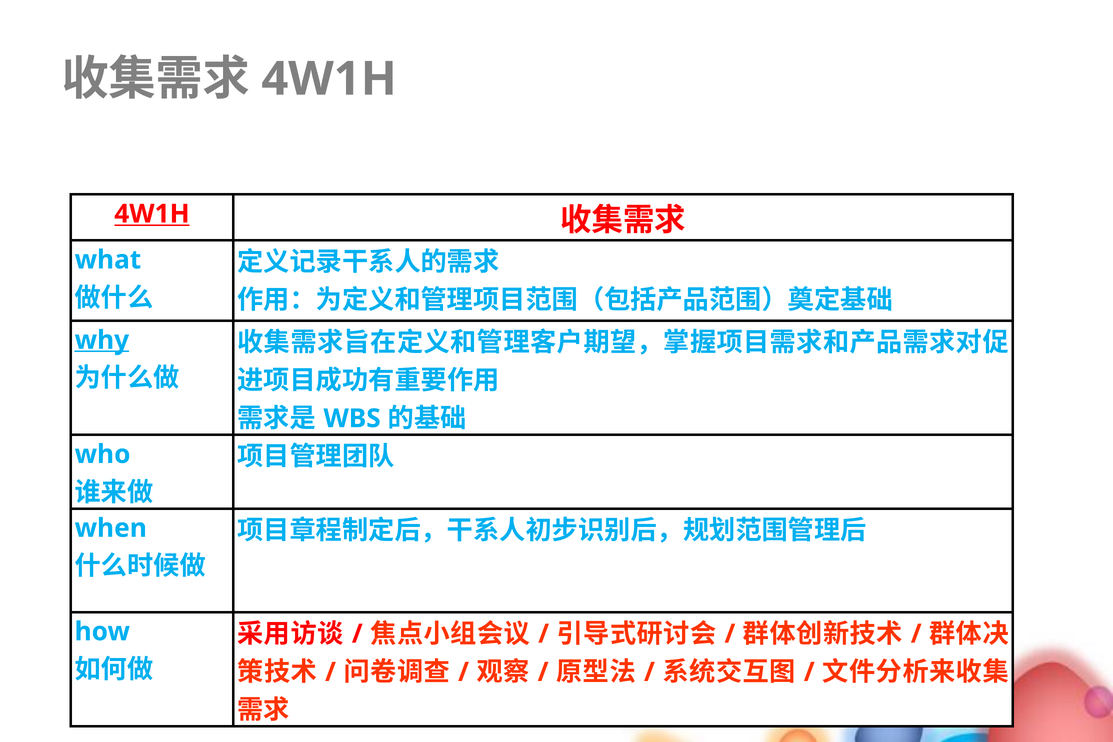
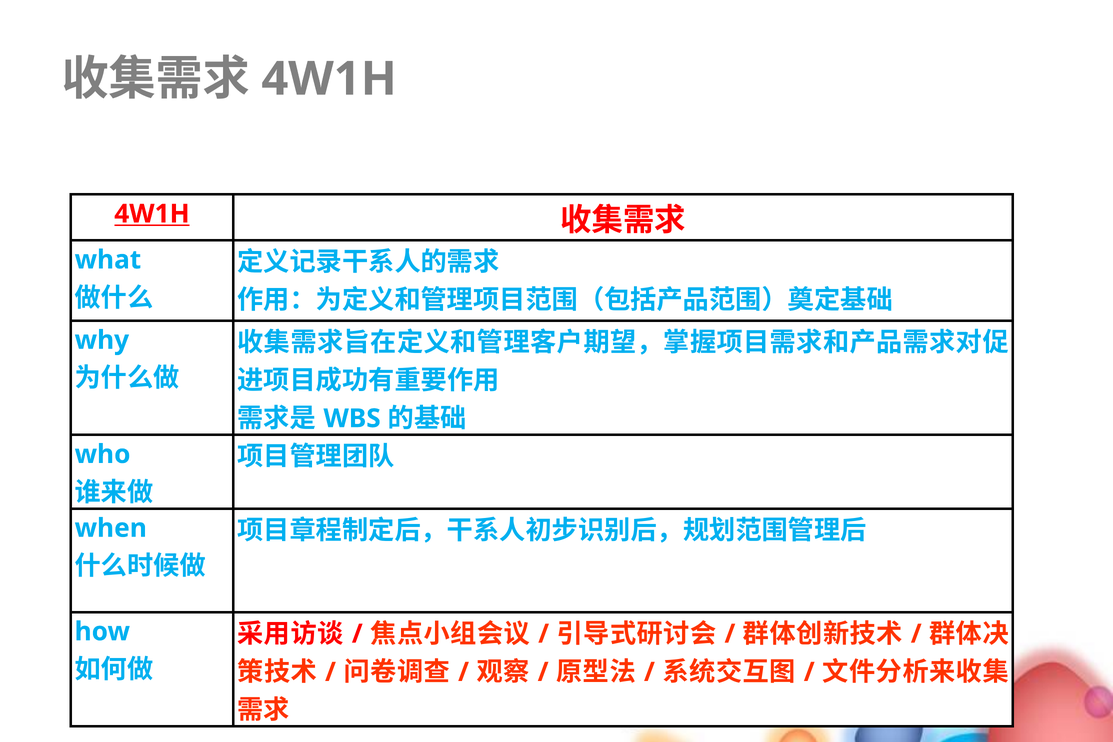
why underline: present -> none (102, 340)
